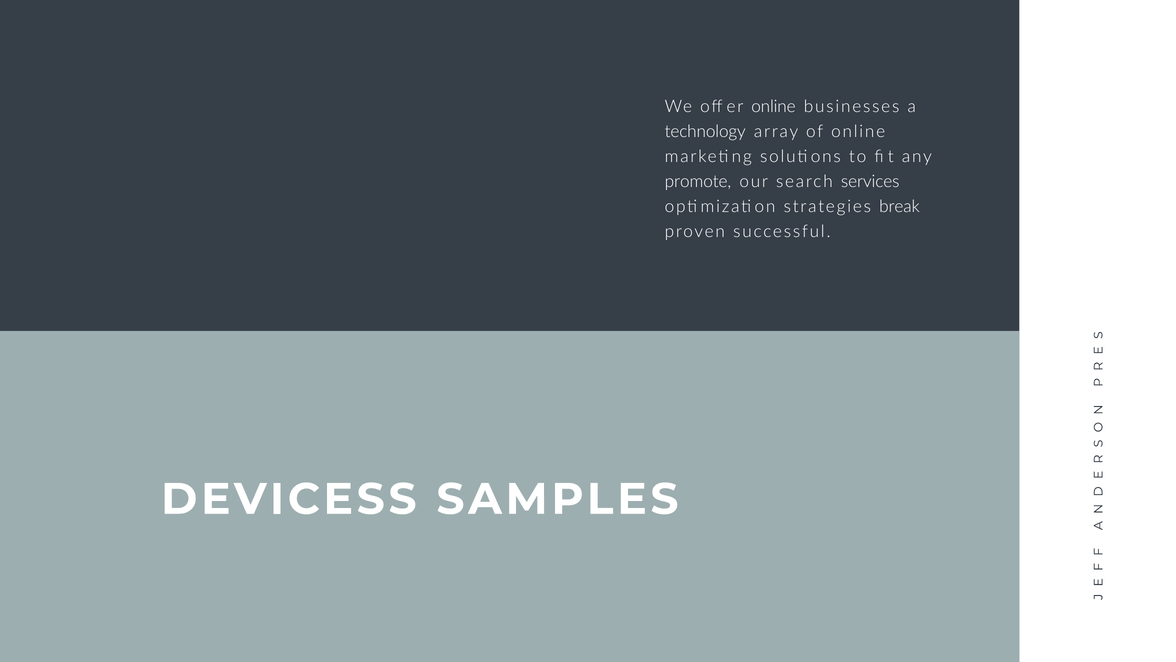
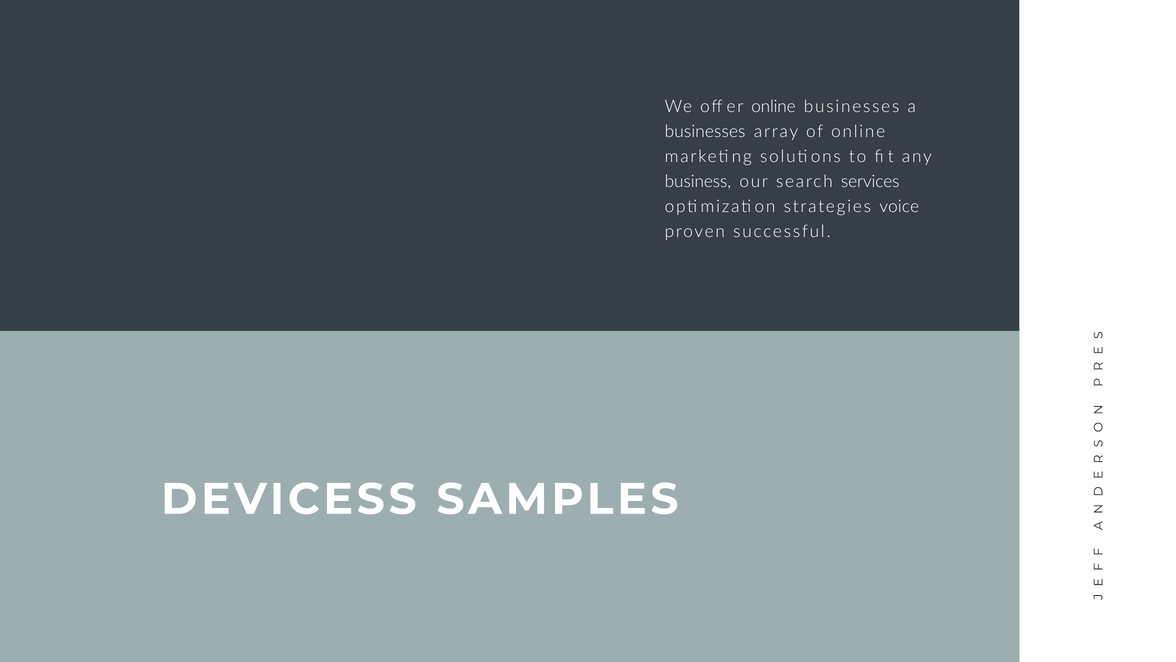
technology: technology -> businesses (705, 131)
promote: promote -> business (698, 181)
break: break -> voice (899, 206)
